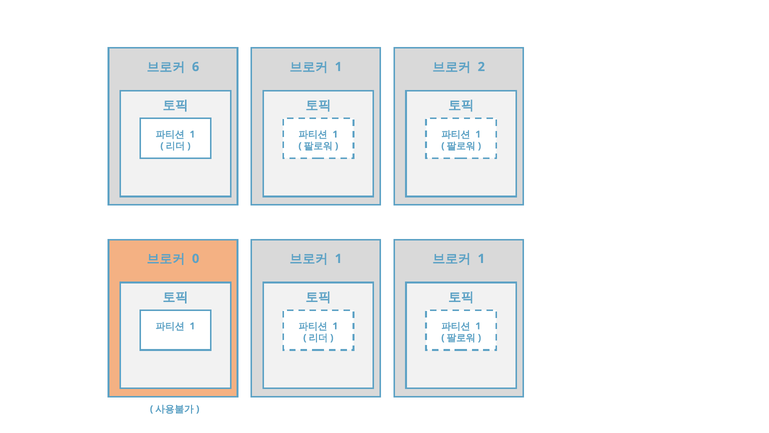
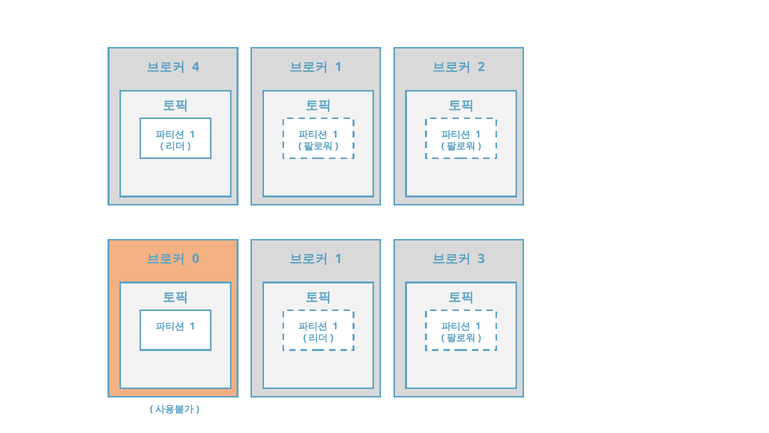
6: 6 -> 4 (196, 67)
1: 1 -> 3 (481, 258)
